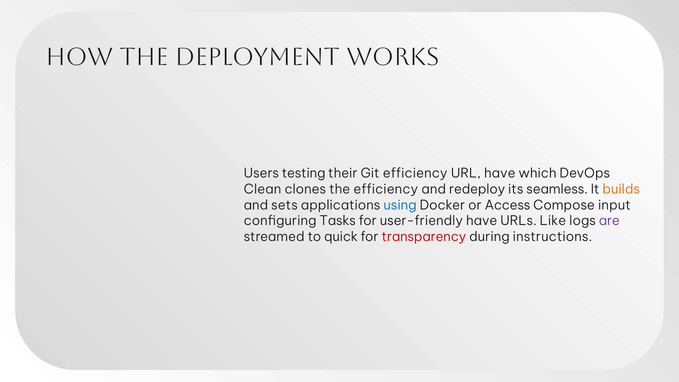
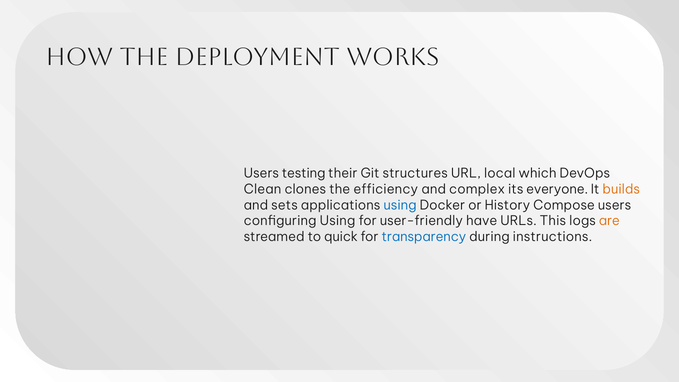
Git efficiency: efficiency -> structures (415, 173)
URL have: have -> local (500, 173)
redeploy: redeploy -> complex (477, 189)
seamless: seamless -> everyone (557, 189)
Access: Access -> History (507, 205)
Compose input: input -> users (615, 205)
configuring Tasks: Tasks -> Using (338, 221)
Like: Like -> This (553, 221)
are colour: purple -> orange (609, 221)
transparency colour: red -> blue (424, 237)
